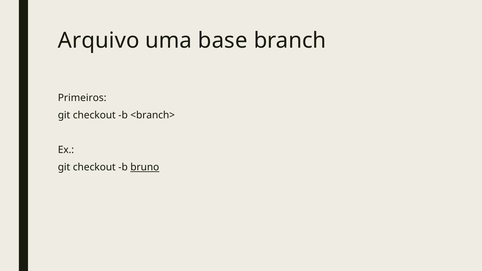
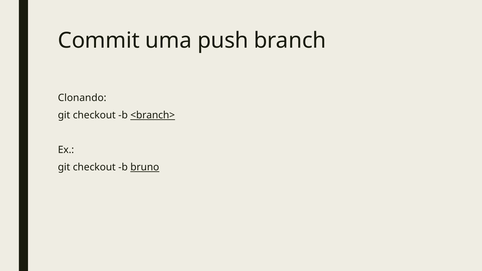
Arquivo: Arquivo -> Commit (99, 41)
base: base -> push (223, 41)
Primeiros: Primeiros -> Clonando (82, 98)
<branch> underline: none -> present (153, 115)
